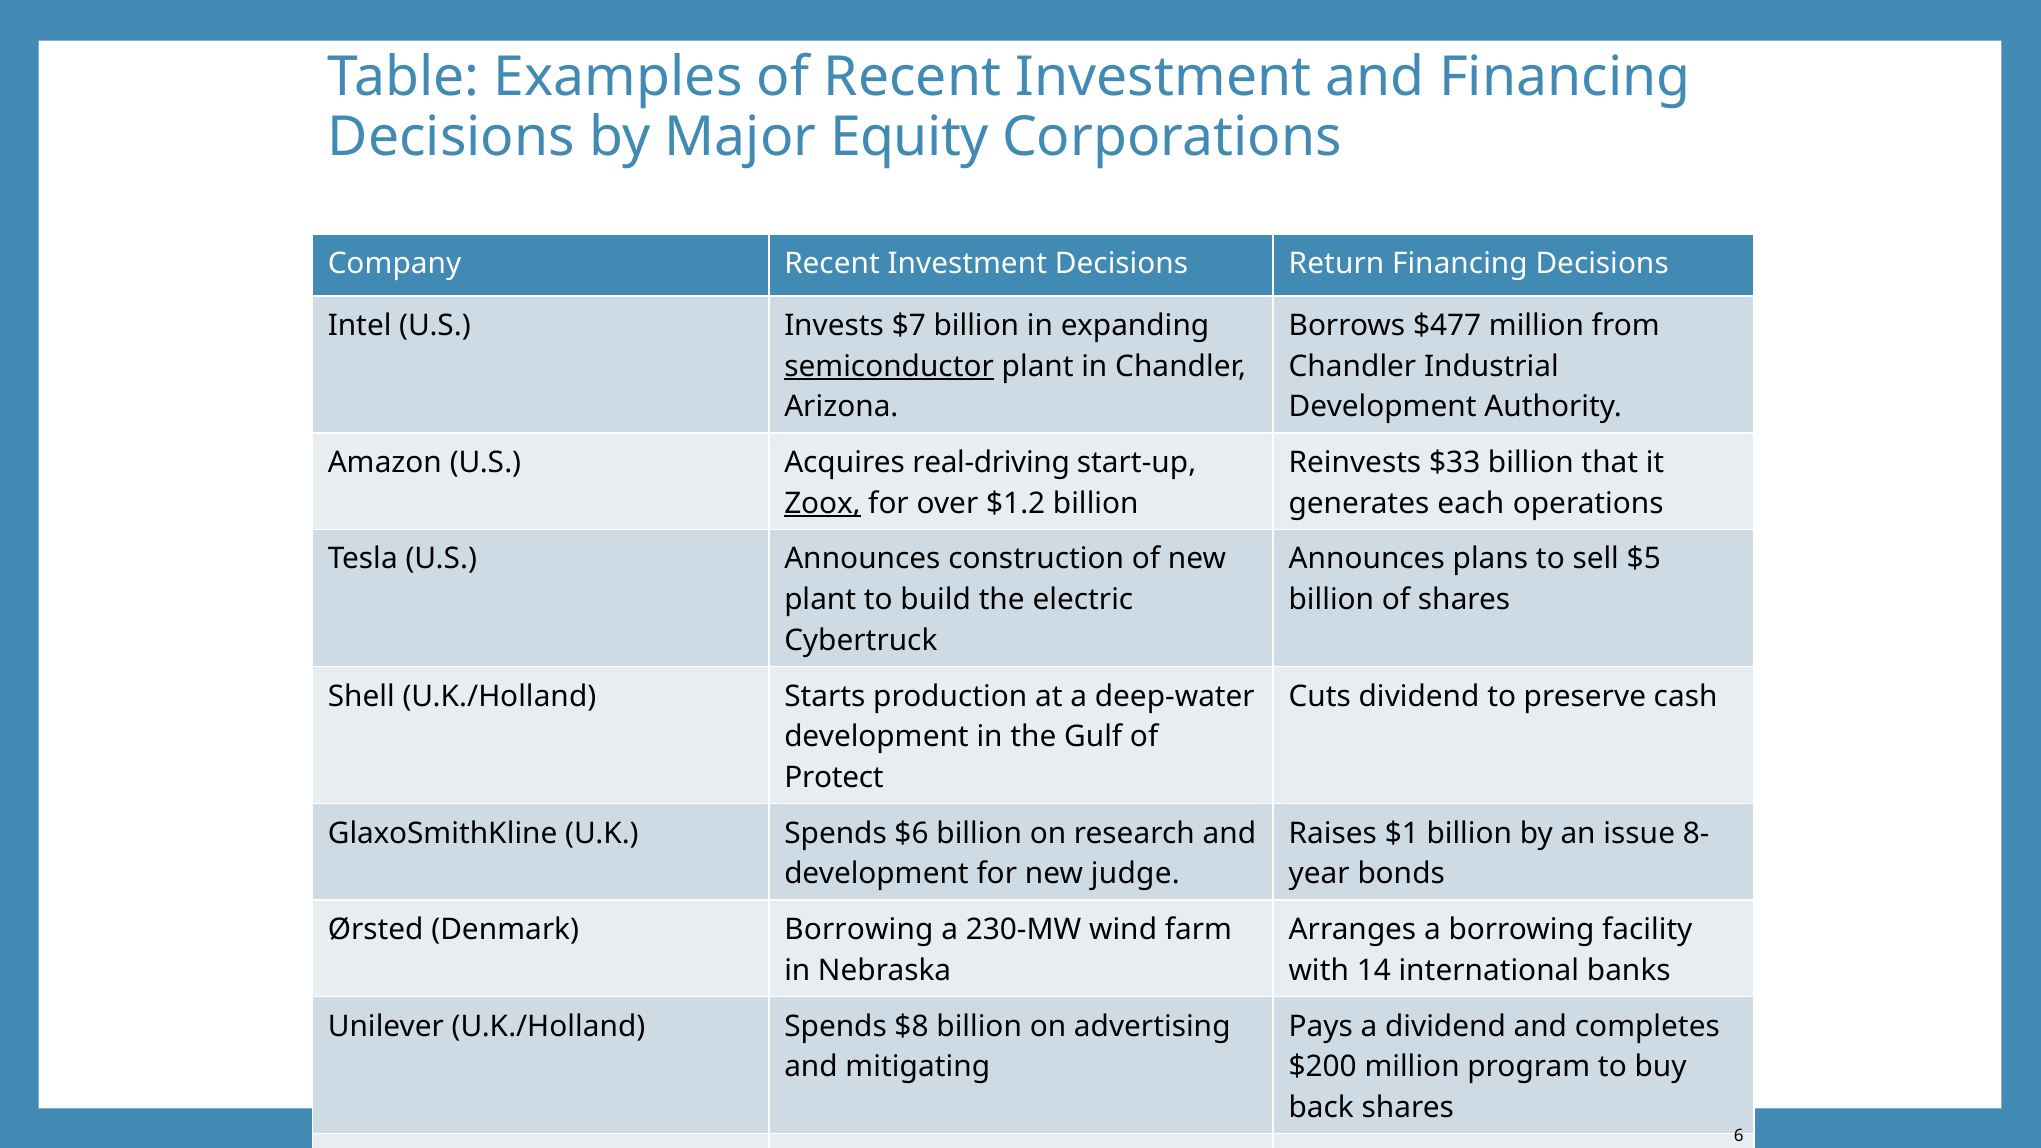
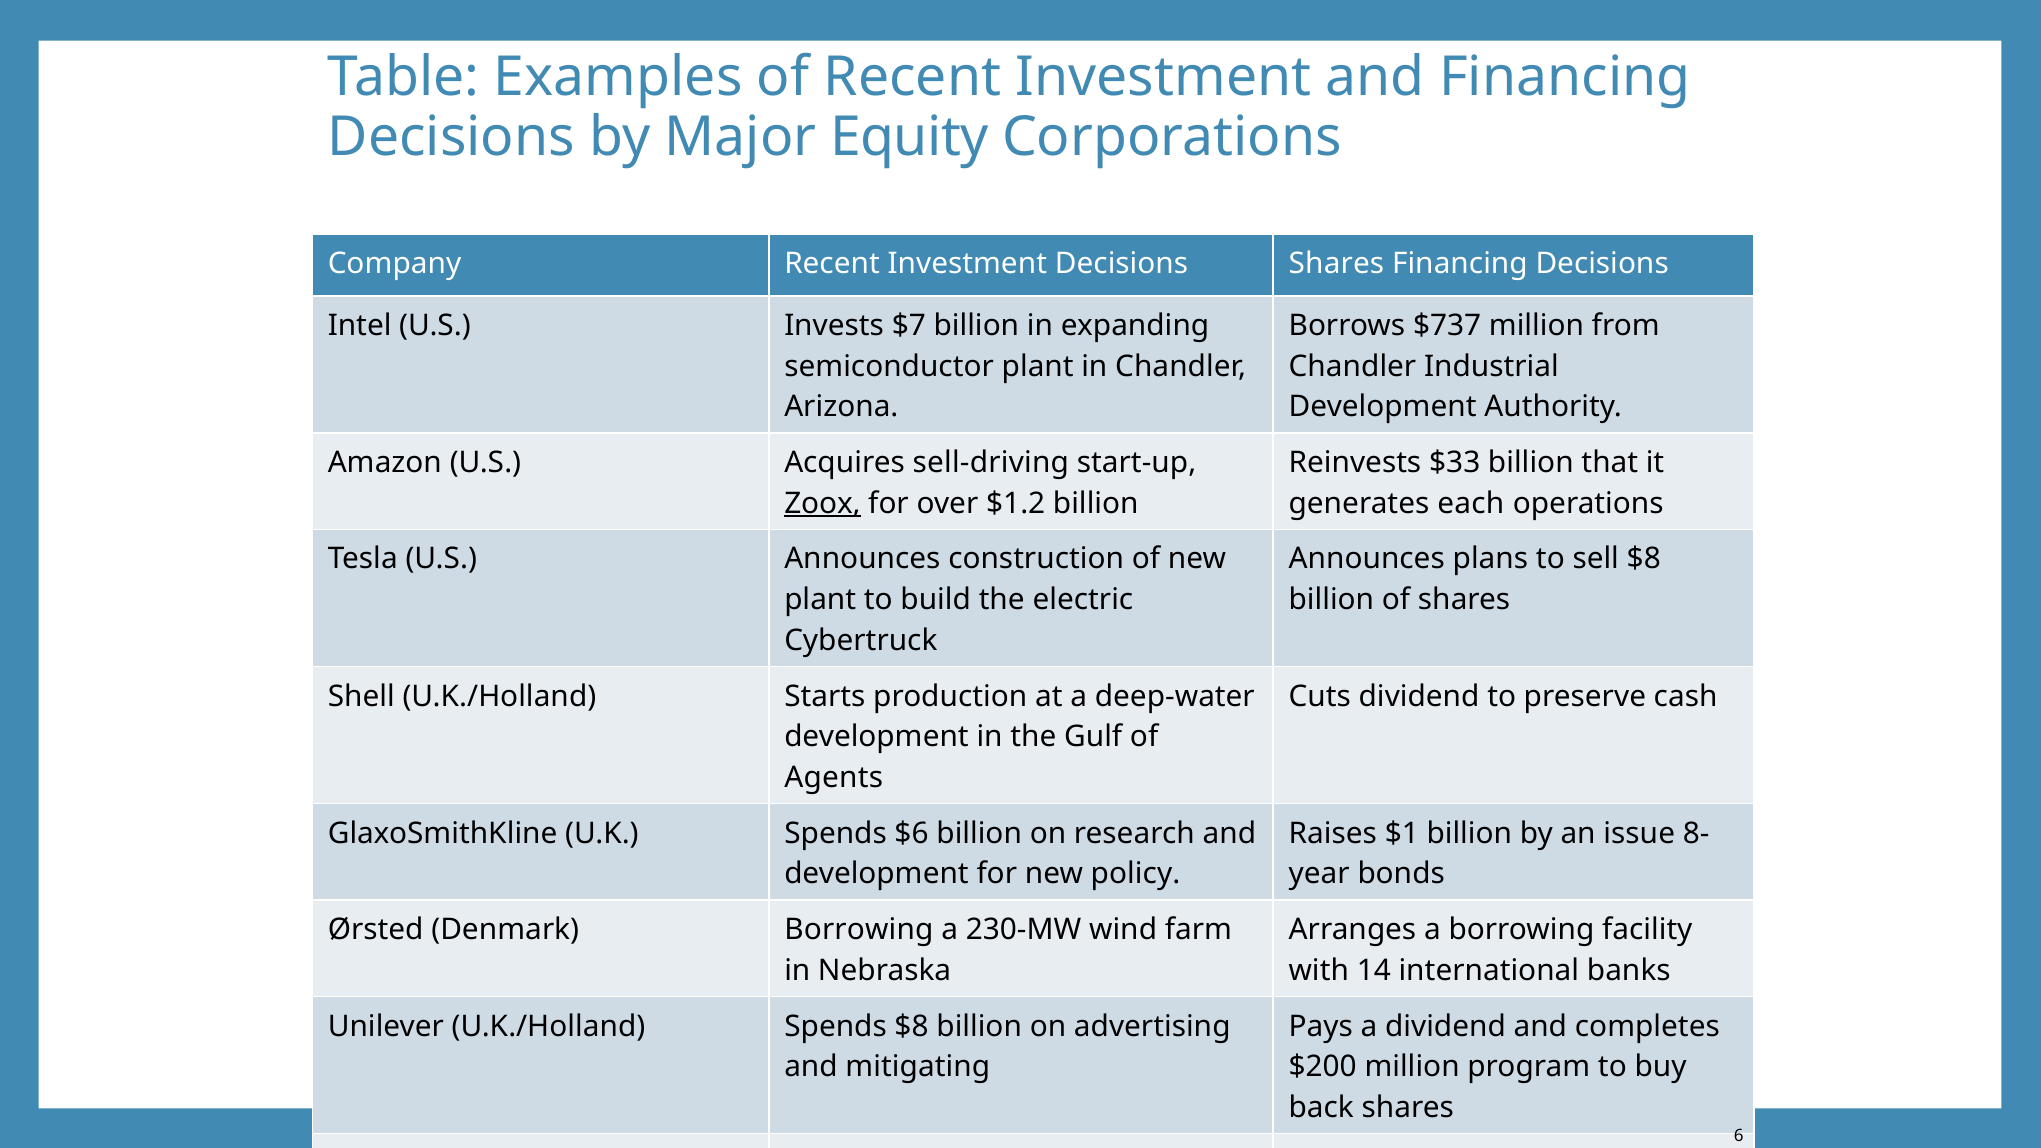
Decisions Return: Return -> Shares (1336, 264)
$477: $477 -> $737 (1447, 326)
semiconductor underline: present -> none (889, 366)
real-driving: real-driving -> sell-driving (991, 463)
sell $5: $5 -> $8 (1644, 559)
Protect: Protect -> Agents (834, 777)
judge: judge -> policy (1135, 874)
